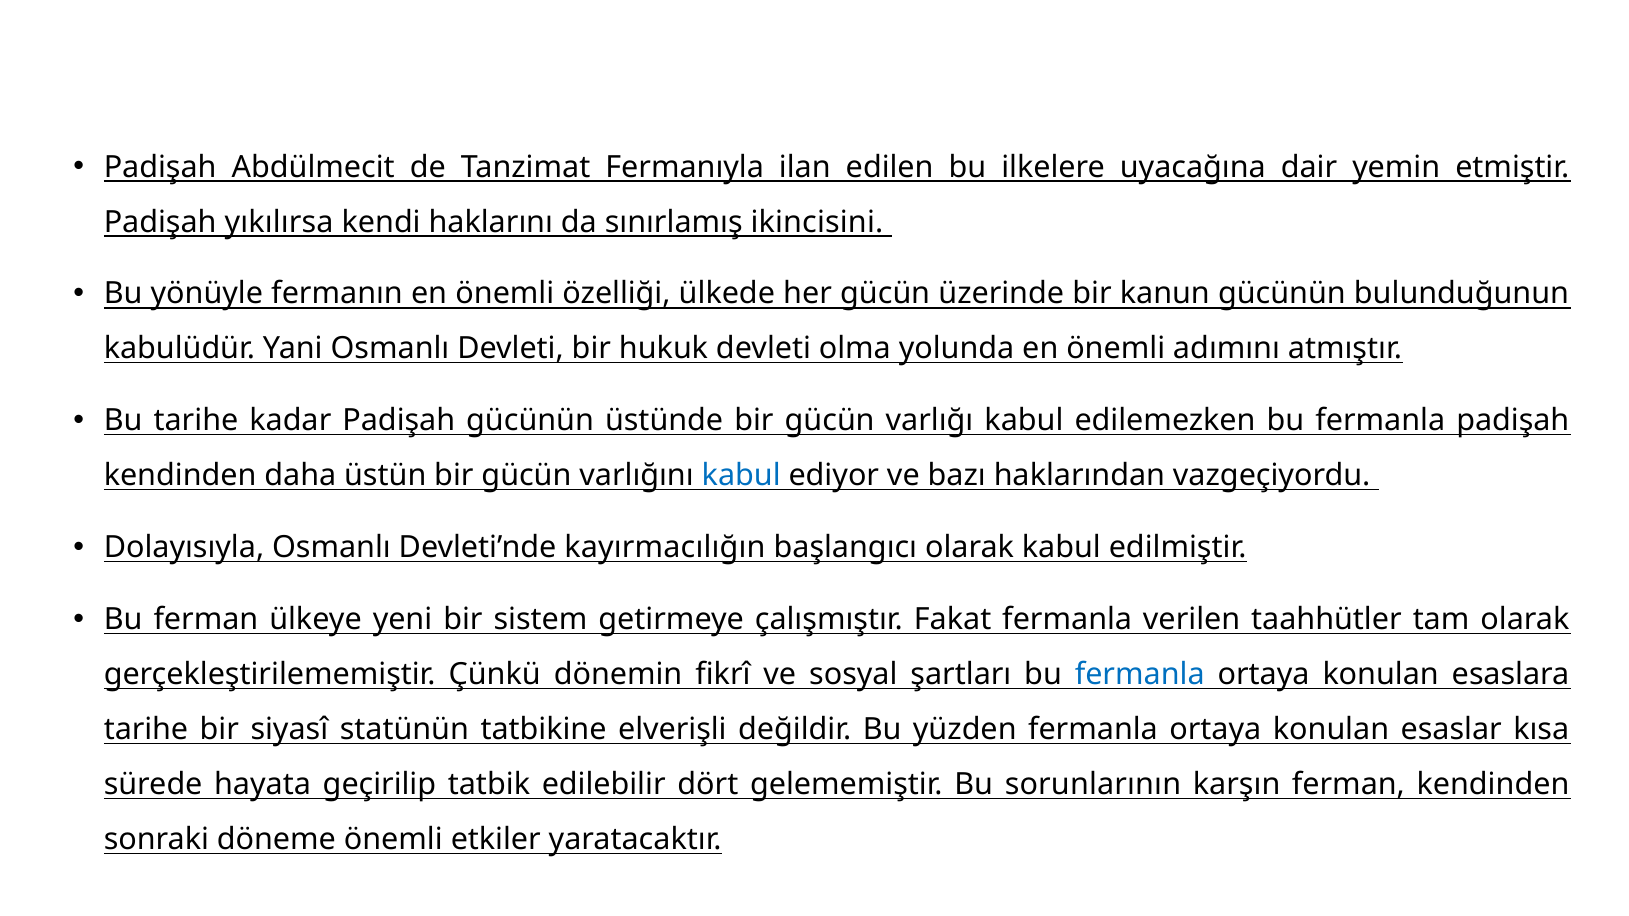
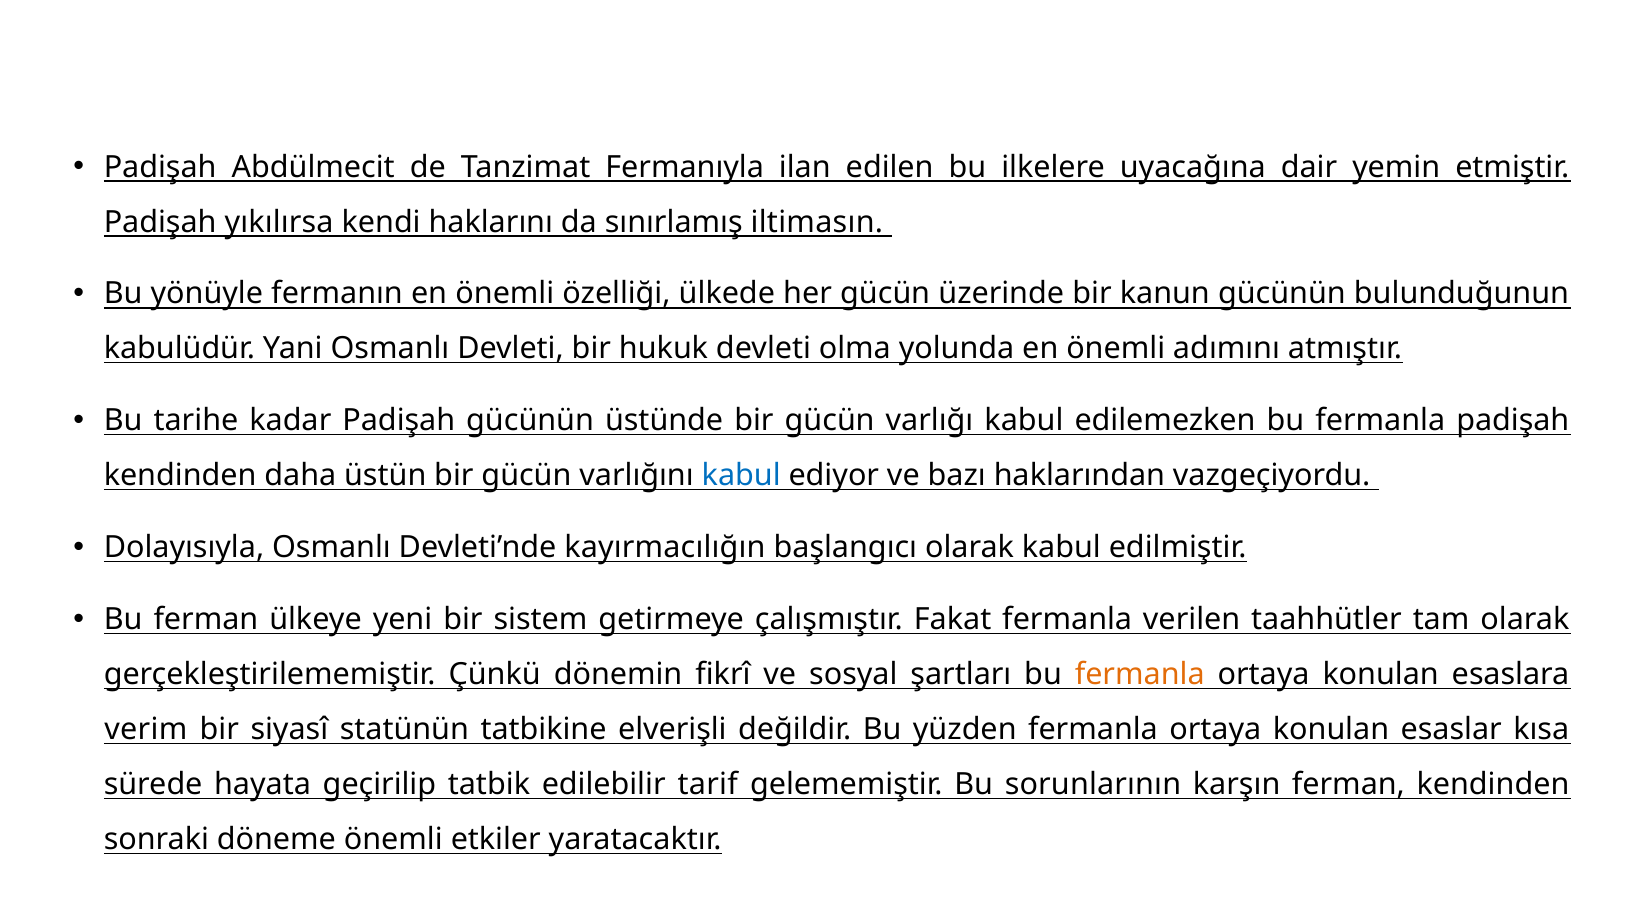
ikincisini: ikincisini -> iltimasın (817, 222)
fermanla colour: blue -> orange (1140, 675)
tarihe: tarihe -> verim (146, 730)
dört: dört -> tarif (708, 785)
